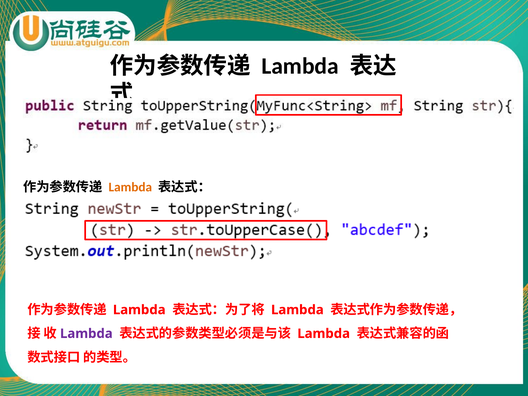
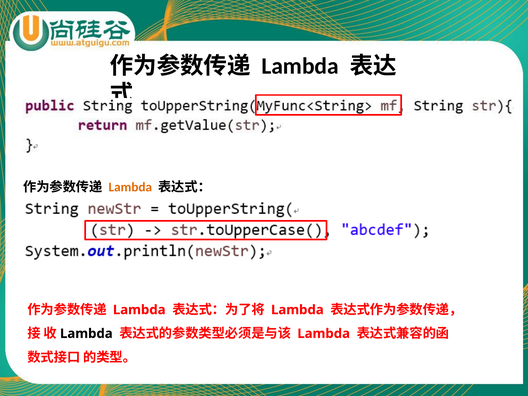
Lambda colour: purple -> black (86, 334)
